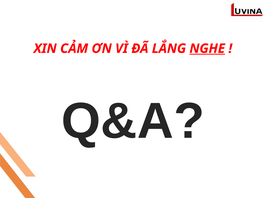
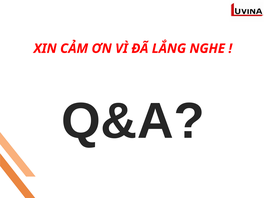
NGHE underline: present -> none (207, 49)
